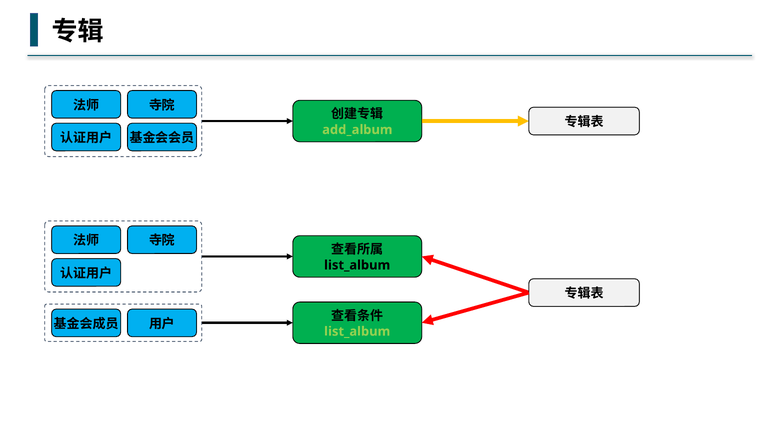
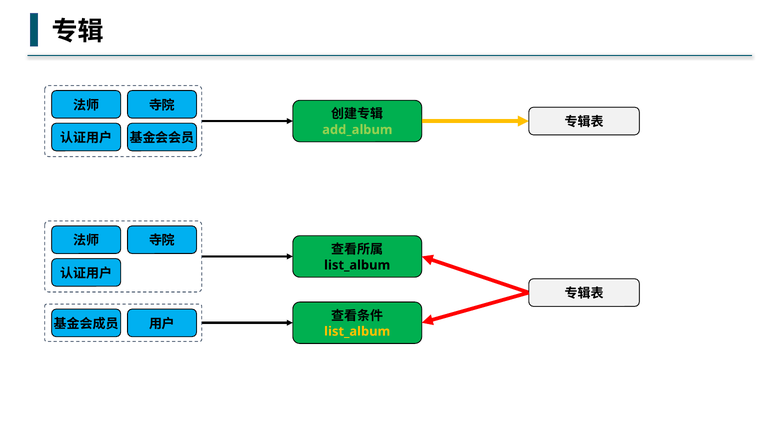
list_album colour: light green -> yellow (357, 331)
